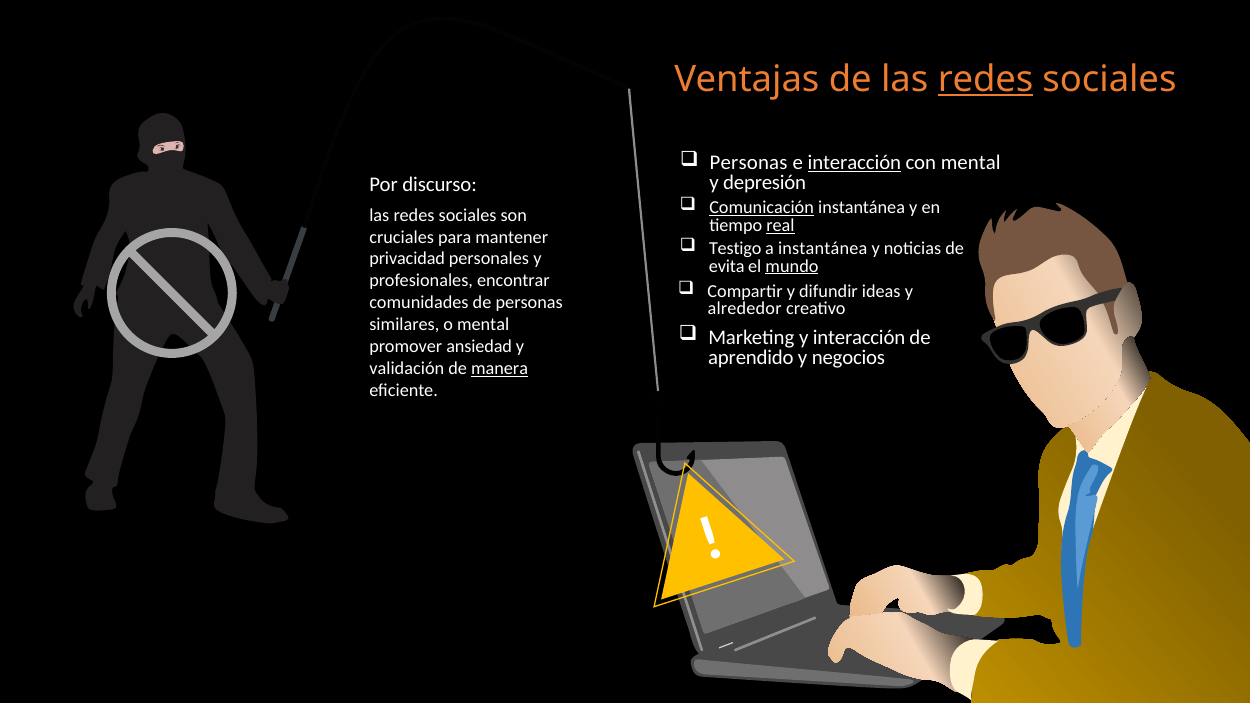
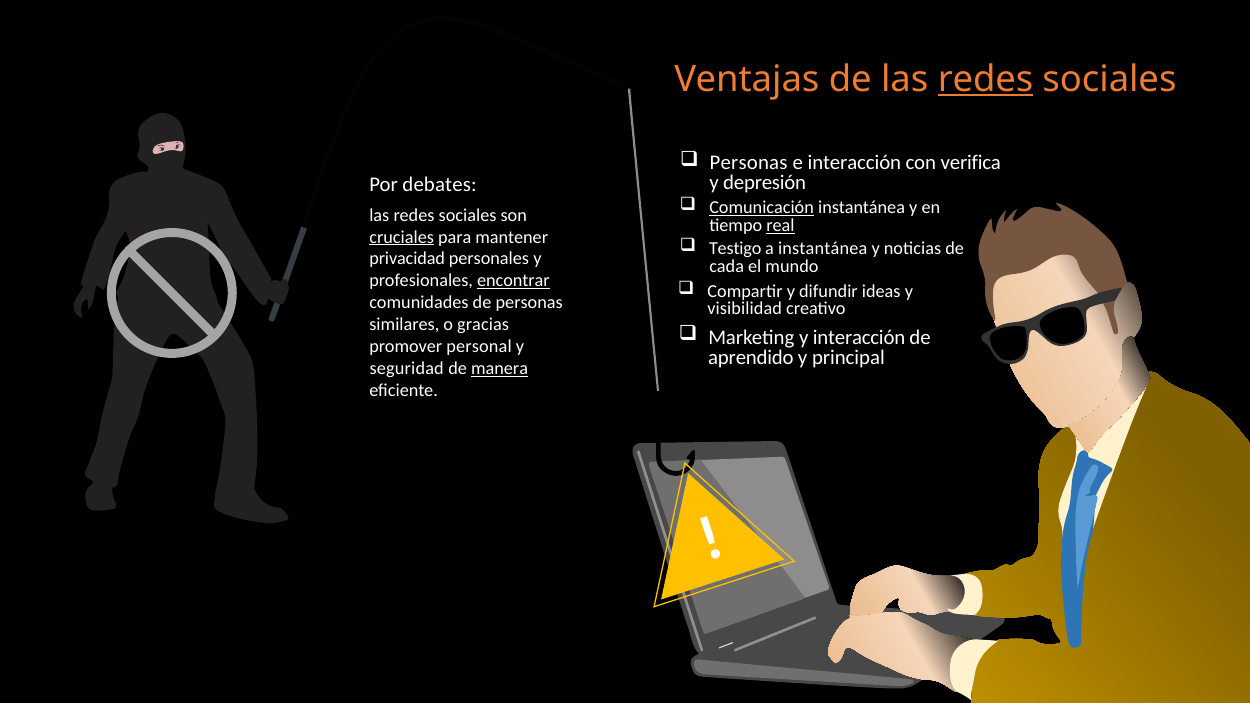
interacción underline: present -> none (854, 163)
con mental: mental -> verifica (971, 163)
discurso: discurso -> debates (440, 184)
cruciales underline: none -> present (402, 237)
evita: evita -> cada (727, 266)
mundo underline: present -> none (792, 266)
encontrar underline: none -> present (513, 281)
alrededor: alrededor -> visibilidad (745, 309)
o mental: mental -> gracias (483, 325)
ansiedad: ansiedad -> personal (479, 347)
negocios: negocios -> principal (848, 357)
validación: validación -> seguridad (407, 368)
